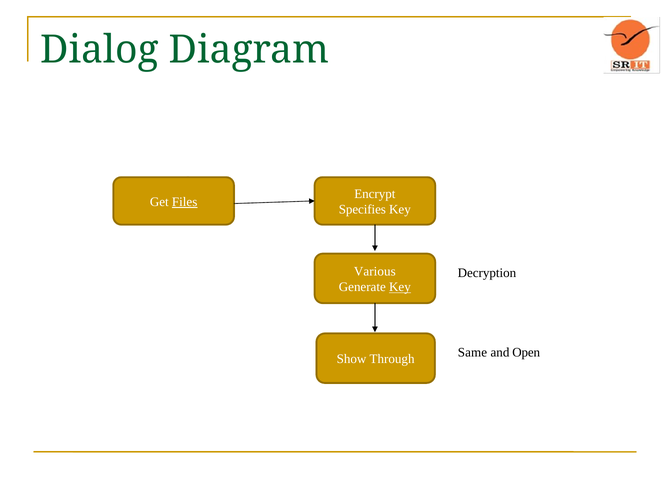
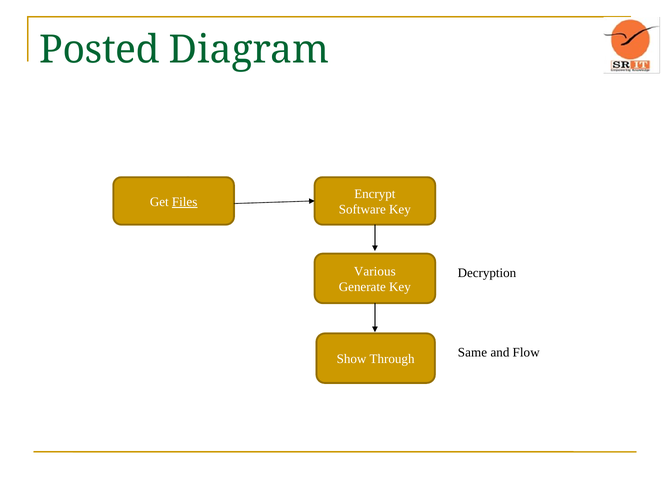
Dialog: Dialog -> Posted (100, 50)
Specifies: Specifies -> Software (362, 210)
Key underline: present -> none (400, 287)
Open: Open -> Flow (526, 353)
